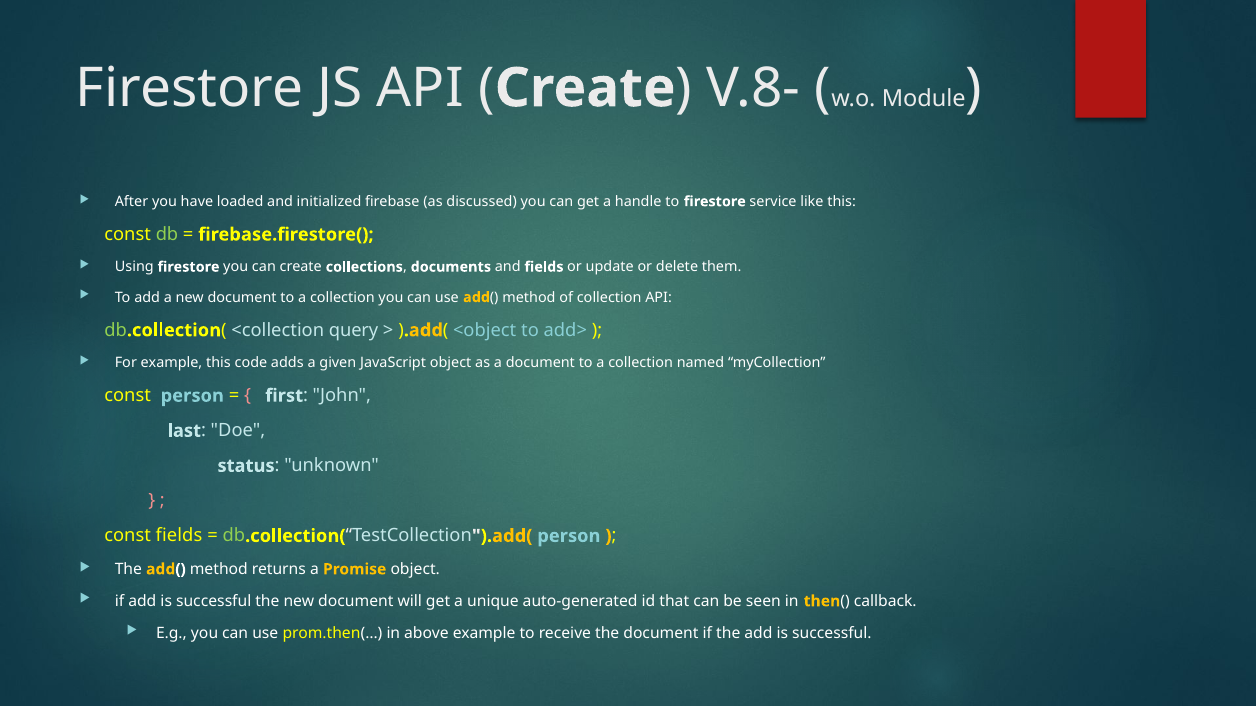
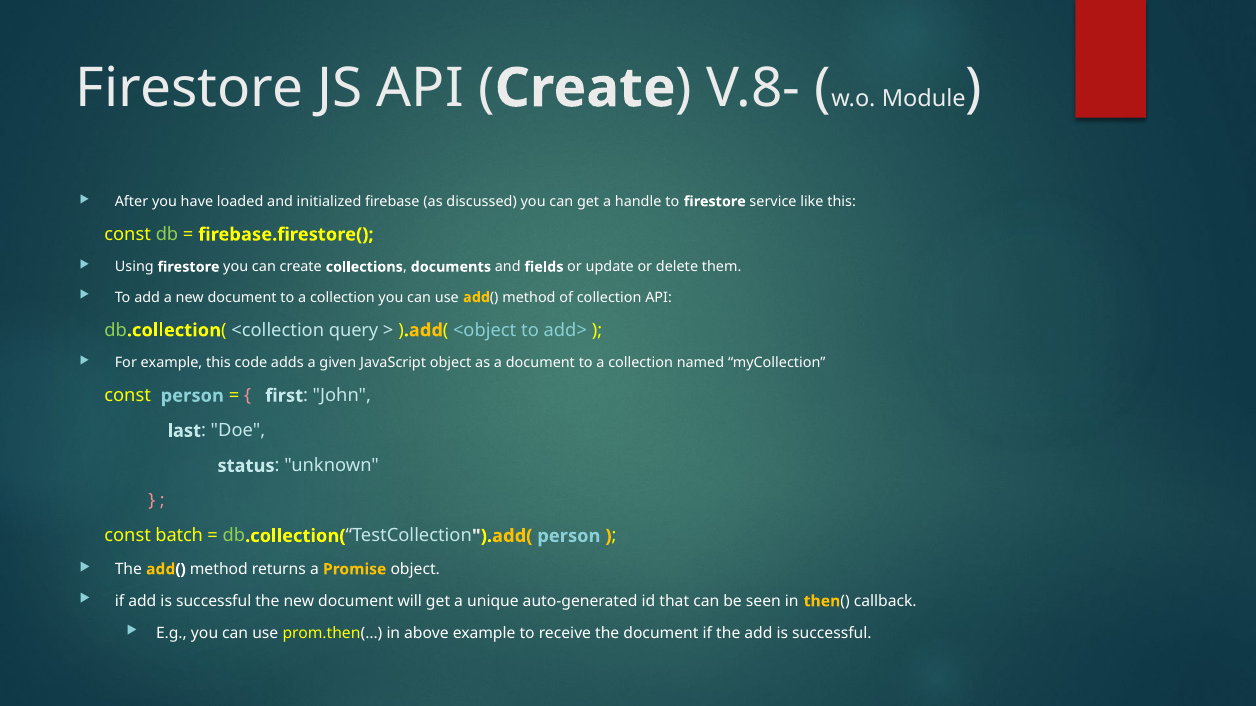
const fields: fields -> batch (179, 536)
